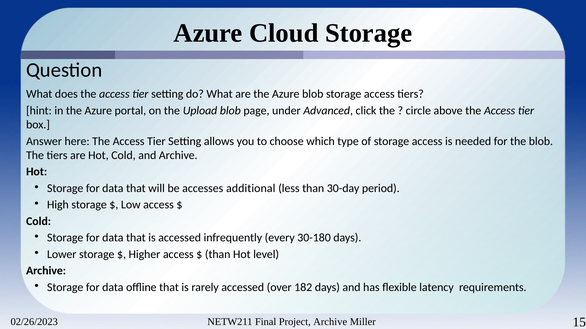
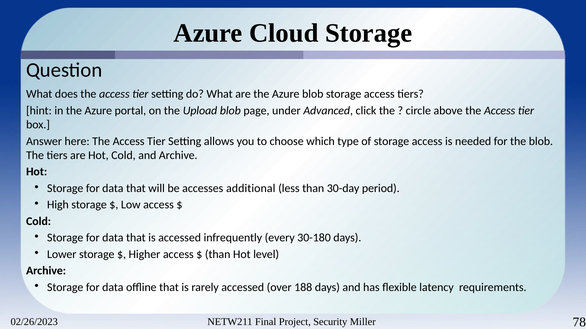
182: 182 -> 188 (303, 288)
Project Archive: Archive -> Security (330, 323)
15: 15 -> 78 (579, 323)
